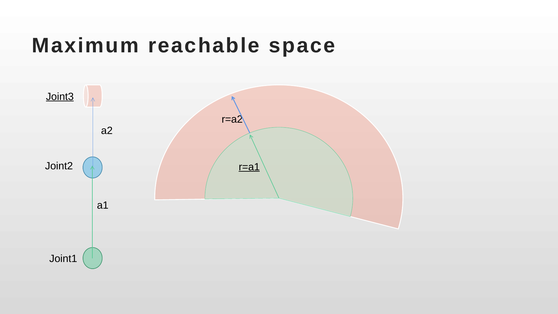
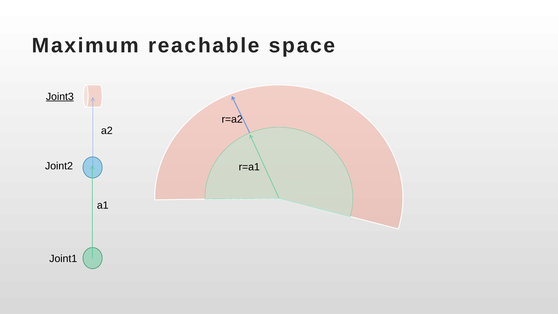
r=a1 underline: present -> none (249, 167)
